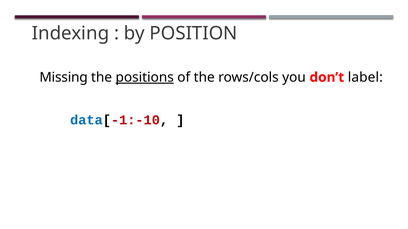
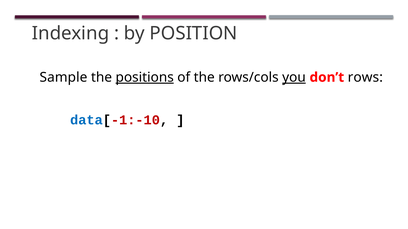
Missing: Missing -> Sample (63, 77)
you underline: none -> present (294, 77)
label: label -> rows (365, 77)
